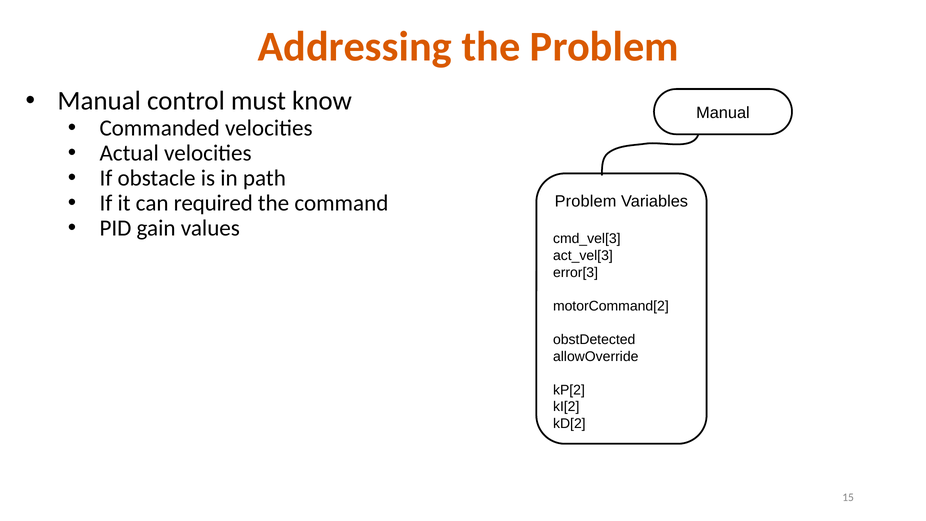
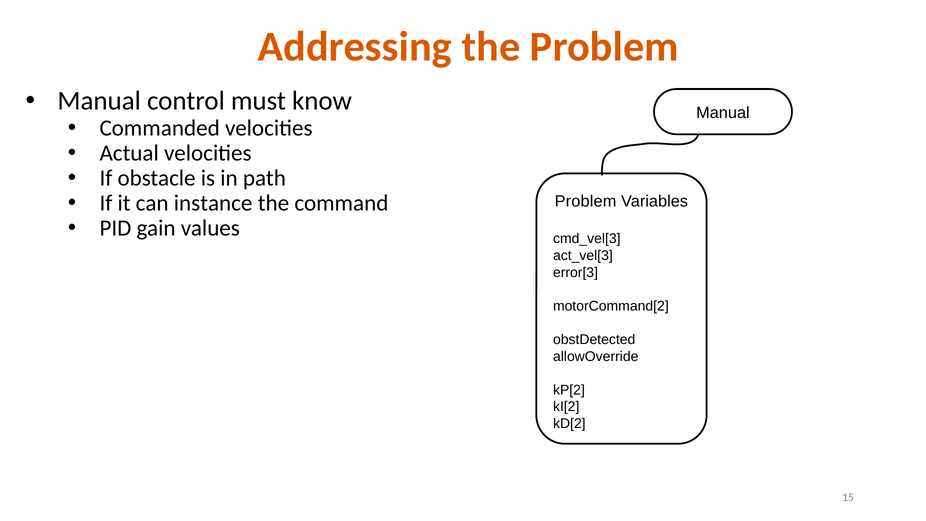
required: required -> instance (213, 203)
